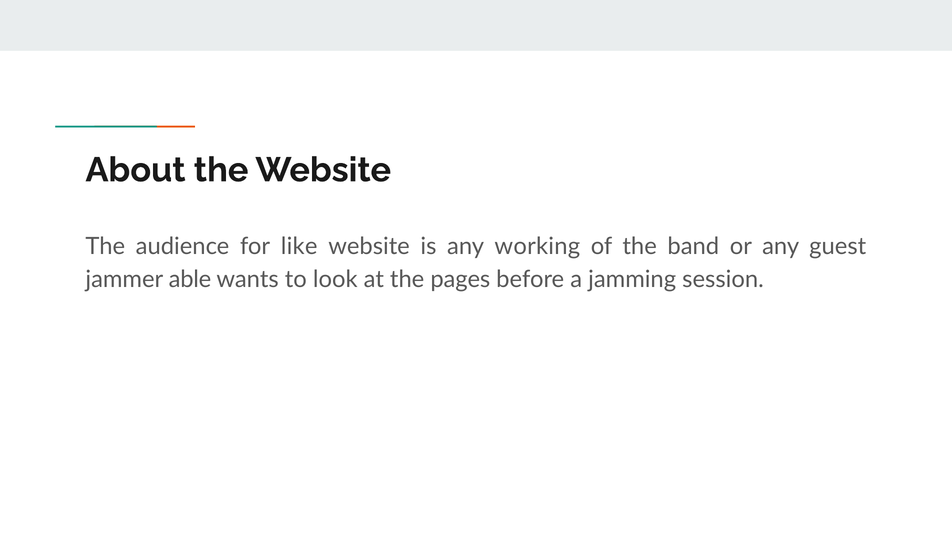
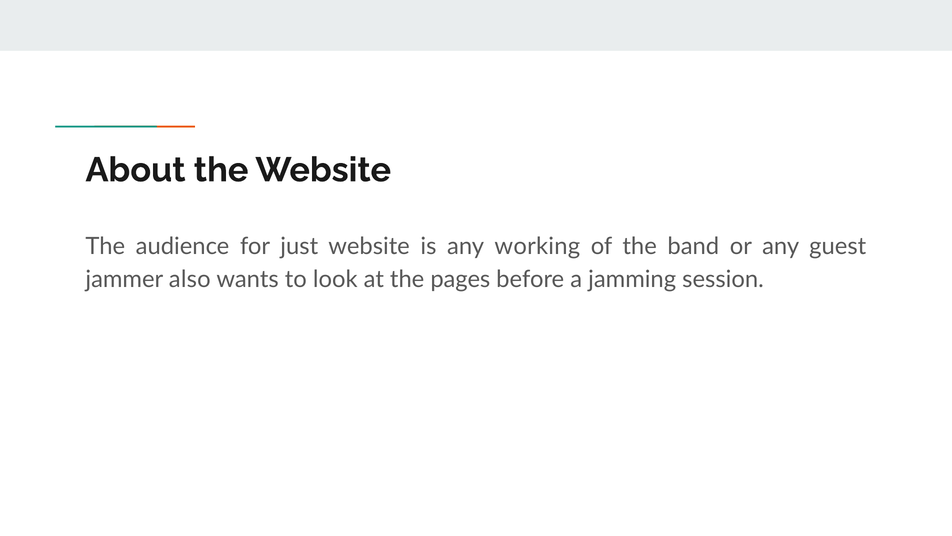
like: like -> just (299, 246)
able: able -> also (190, 279)
